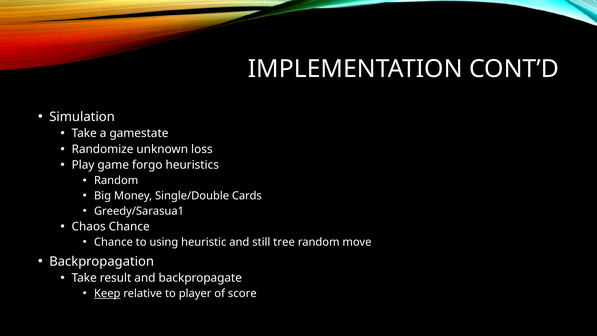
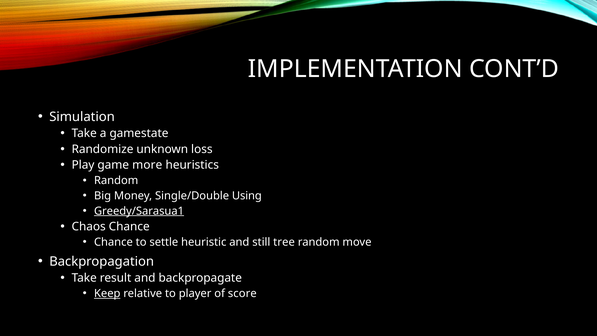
forgo: forgo -> more (147, 165)
Cards: Cards -> Using (247, 196)
Greedy/Sarasua1 underline: none -> present (139, 211)
using: using -> settle (164, 242)
